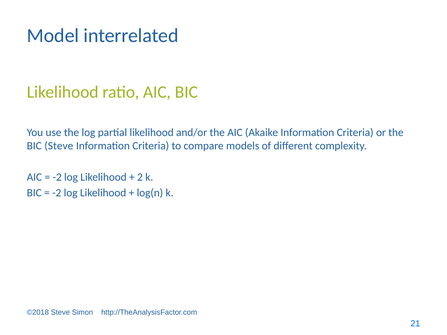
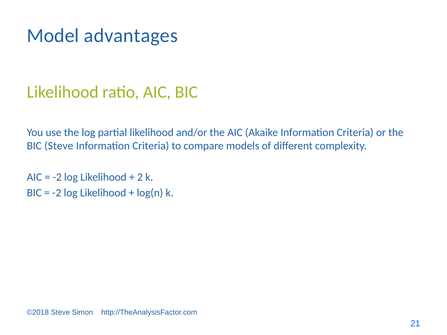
interrelated: interrelated -> advantages (131, 36)
